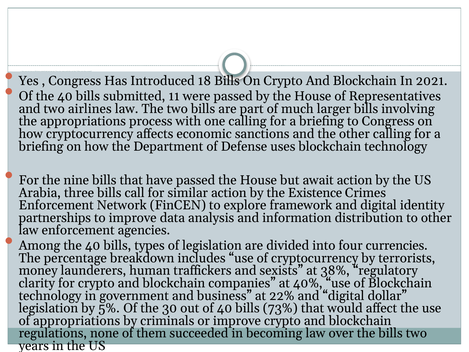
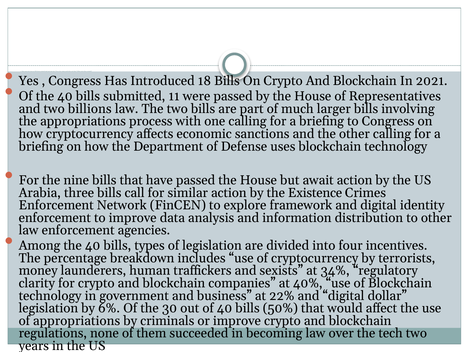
airlines: airlines -> billions (90, 109)
partnerships: partnerships -> enforcement (55, 218)
currencies: currencies -> incentives (397, 245)
38%: 38% -> 34% (335, 270)
5%: 5% -> 6% (109, 308)
73%: 73% -> 50% (280, 308)
the bills: bills -> tech (391, 333)
